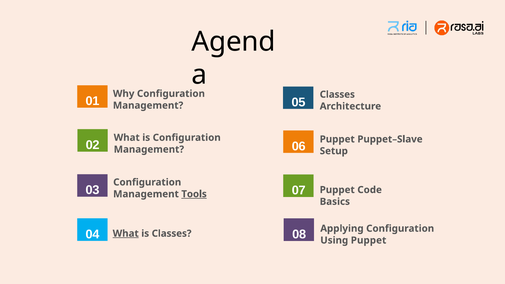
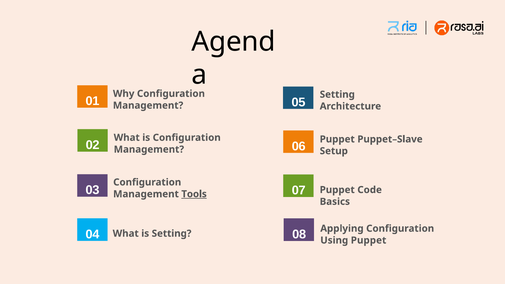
Classes: Classes -> Setting (337, 94)
What underline: present -> none (126, 234)
is Classes: Classes -> Setting (172, 234)
